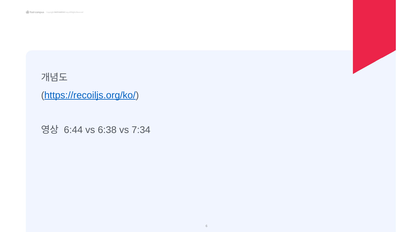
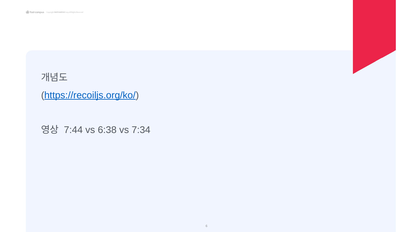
6:44: 6:44 -> 7:44 (73, 130)
